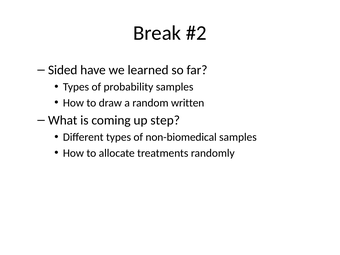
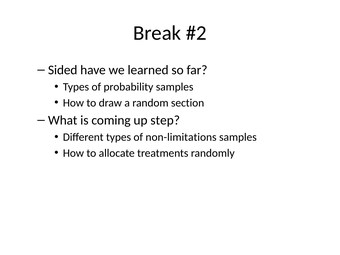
written: written -> section (188, 103)
non-biomedical: non-biomedical -> non-limitations (181, 137)
